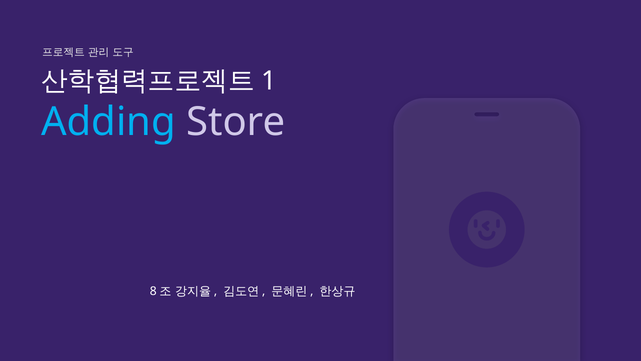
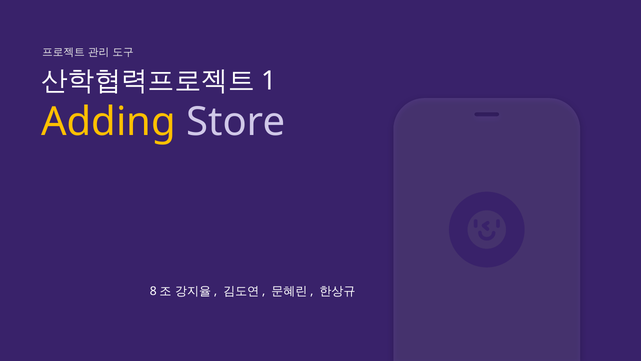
Adding colour: light blue -> yellow (109, 122)
